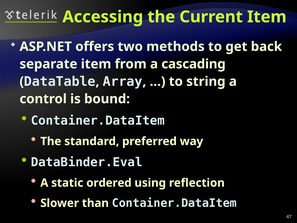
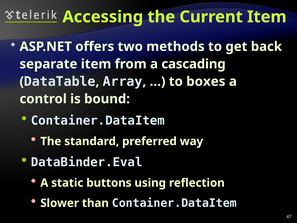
string: string -> boxes (206, 81)
ordered: ordered -> buttons (109, 183)
